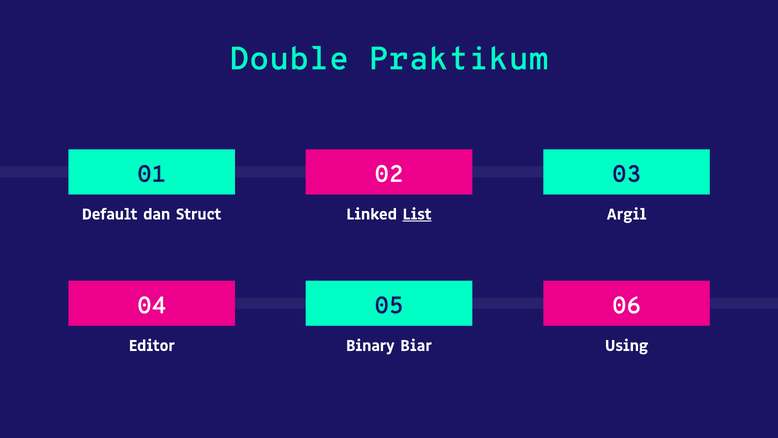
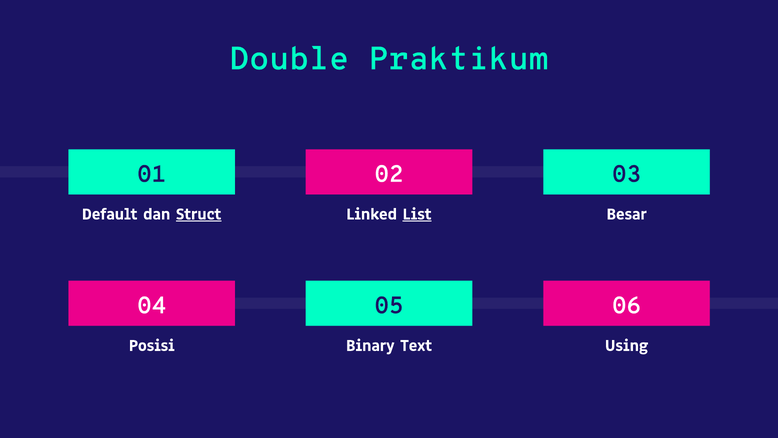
Struct underline: none -> present (199, 214)
Argil: Argil -> Besar (627, 214)
Editor: Editor -> Posisi (152, 345)
Biar: Biar -> Text (416, 345)
